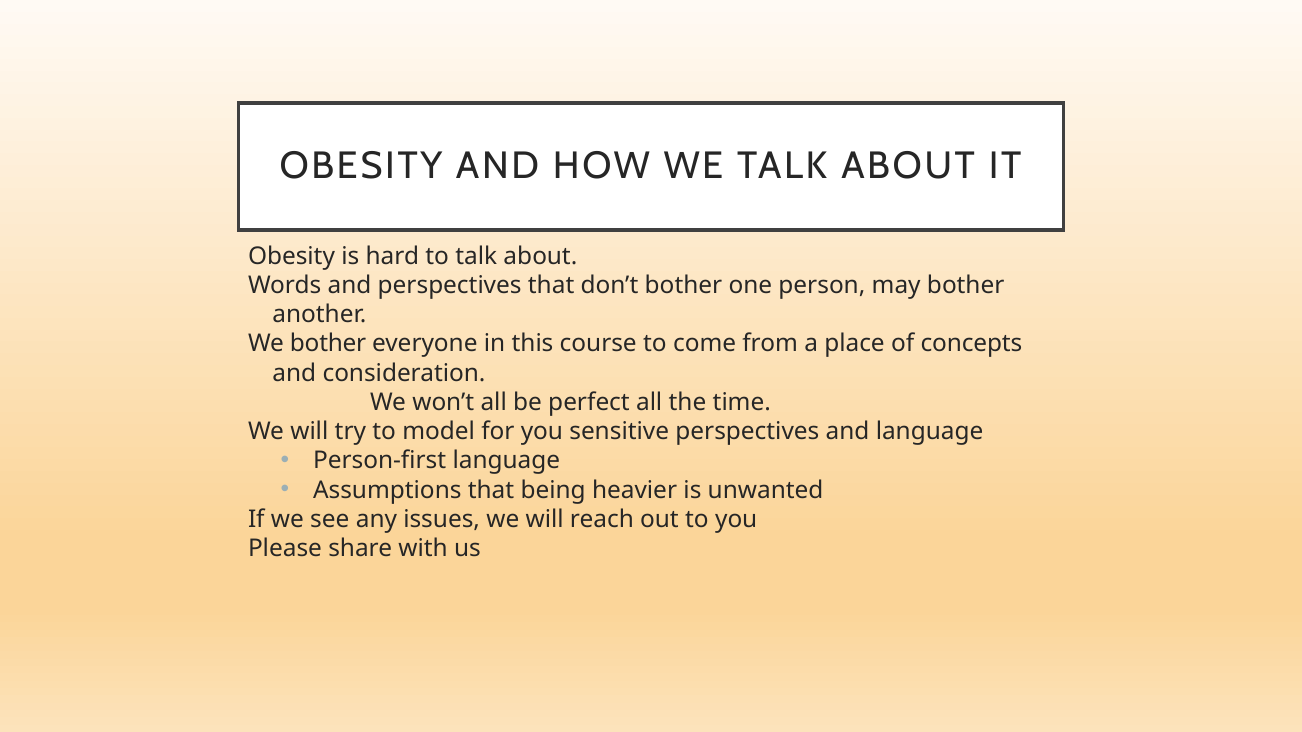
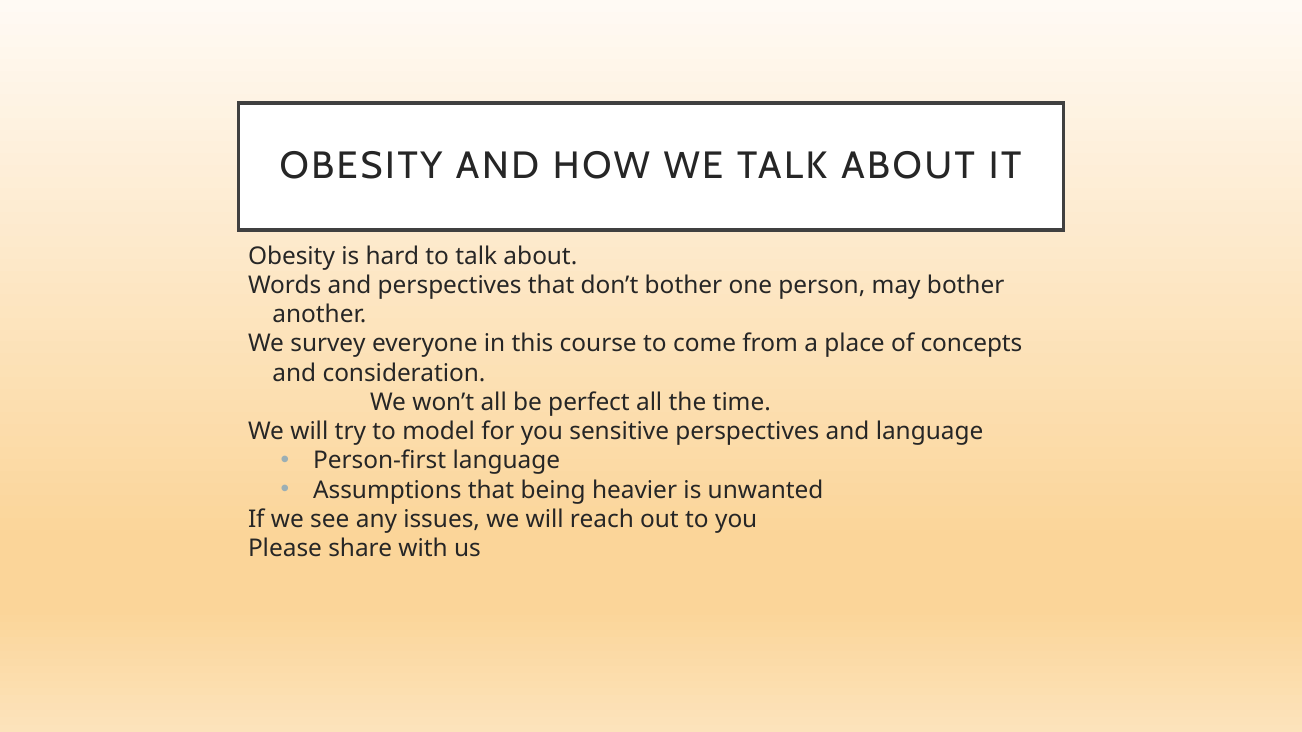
We bother: bother -> survey (328, 344)
